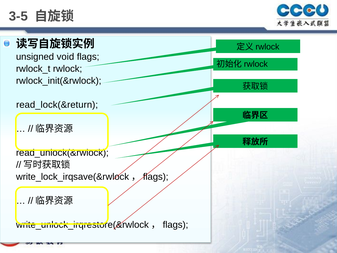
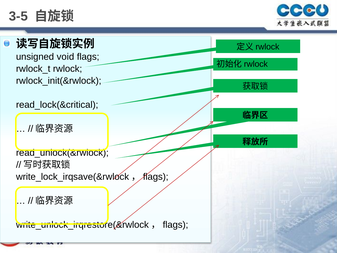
read_lock(&return: read_lock(&return -> read_lock(&critical (57, 105)
